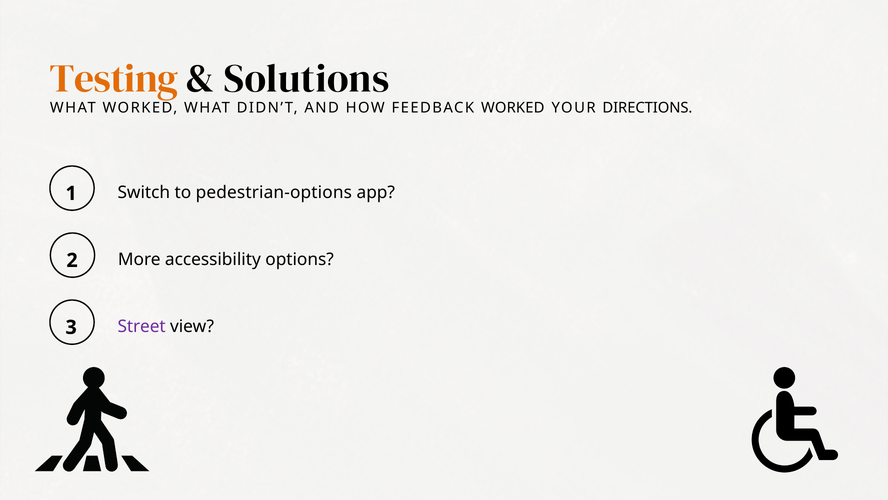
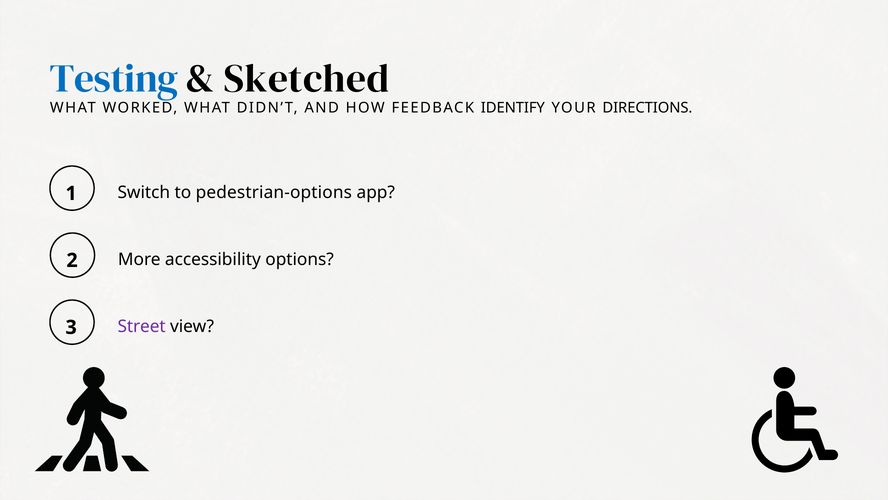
Testing colour: orange -> blue (114, 79)
Solutions: Solutions -> Sketched (306, 79)
FEEDBACK WORKED: WORKED -> IDENTIFY (513, 108)
